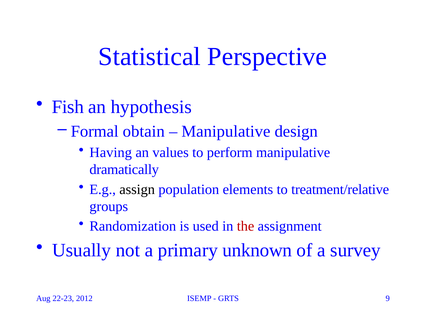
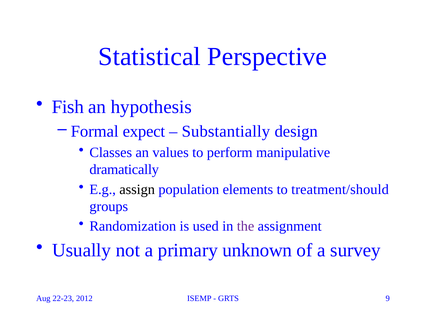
obtain: obtain -> expect (144, 132)
Manipulative: Manipulative -> Substantially (226, 132)
Having: Having -> Classes (111, 153)
treatment/relative: treatment/relative -> treatment/should (340, 190)
the colour: red -> purple (246, 227)
